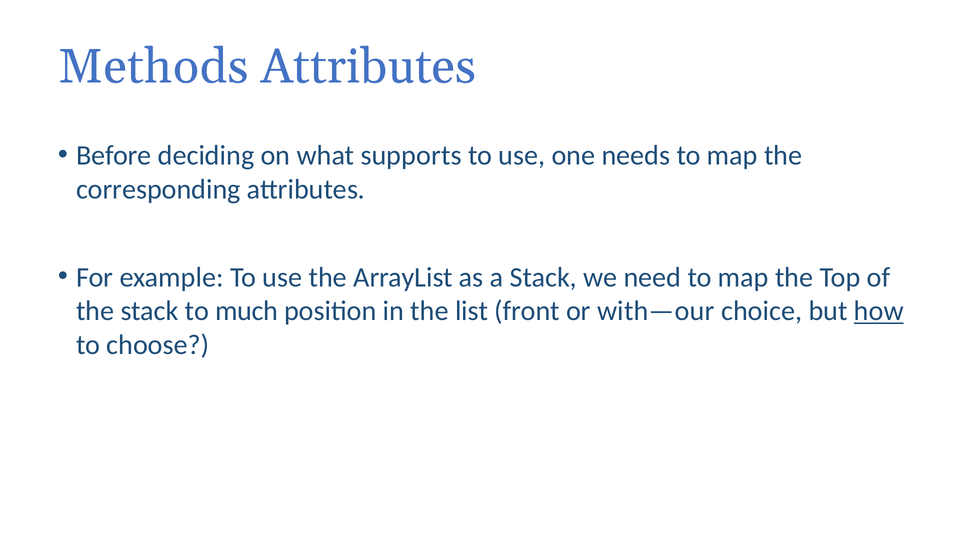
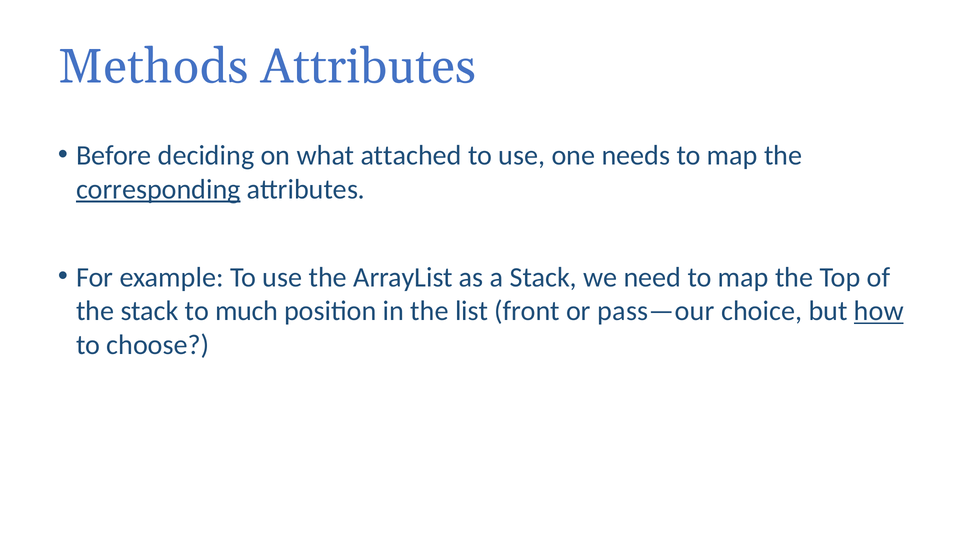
supports: supports -> attached (411, 155)
corresponding underline: none -> present (158, 189)
with—our: with—our -> pass—our (656, 311)
